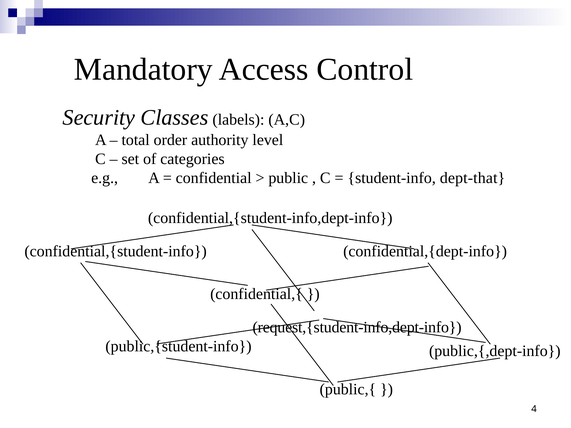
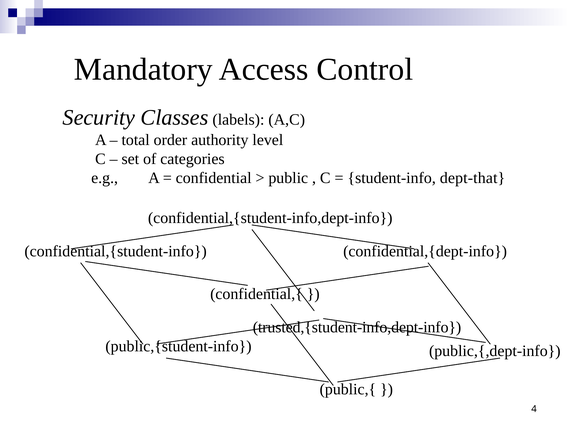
request,{student-info,dept-info: request,{student-info,dept-info -> trusted,{student-info,dept-info (357, 327)
